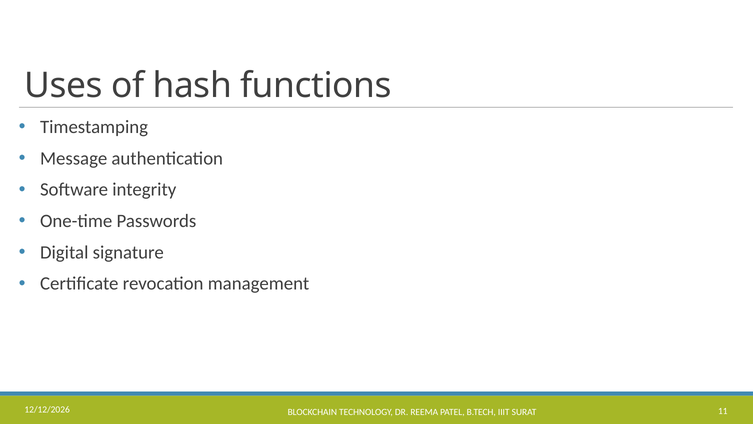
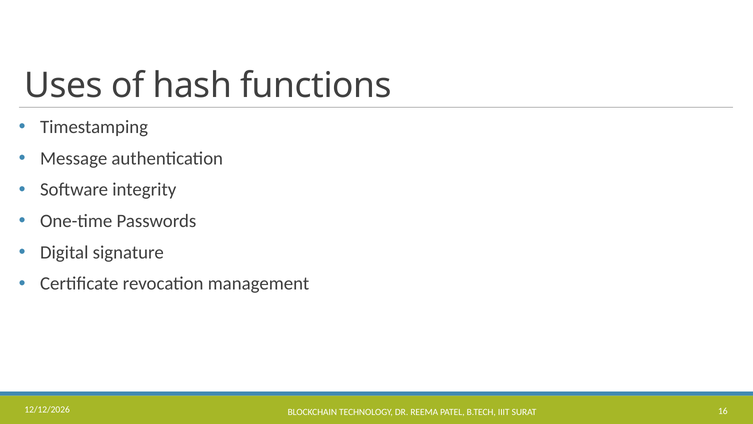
11: 11 -> 16 (723, 411)
